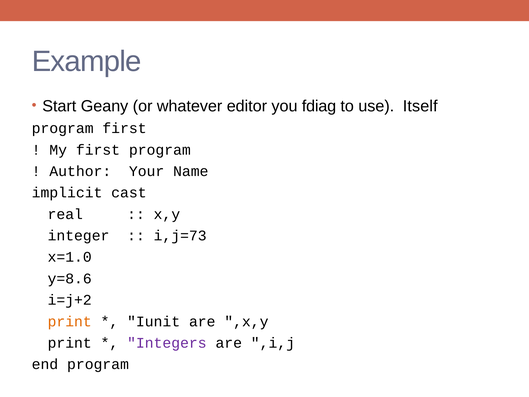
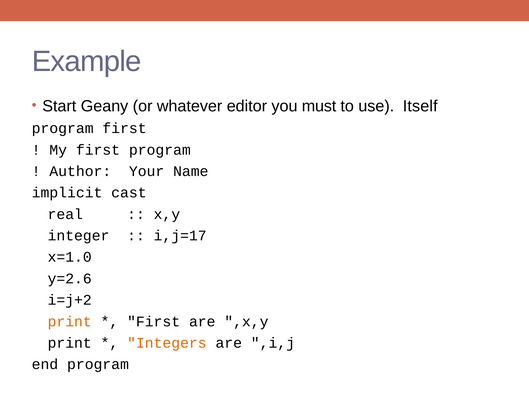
fdiag: fdiag -> must (319, 106)
i,j=73: i,j=73 -> i,j=17 (180, 236)
y=8.6: y=8.6 -> y=2.6 (70, 278)
Iunit: Iunit -> First (154, 321)
Integers colour: purple -> orange (167, 343)
